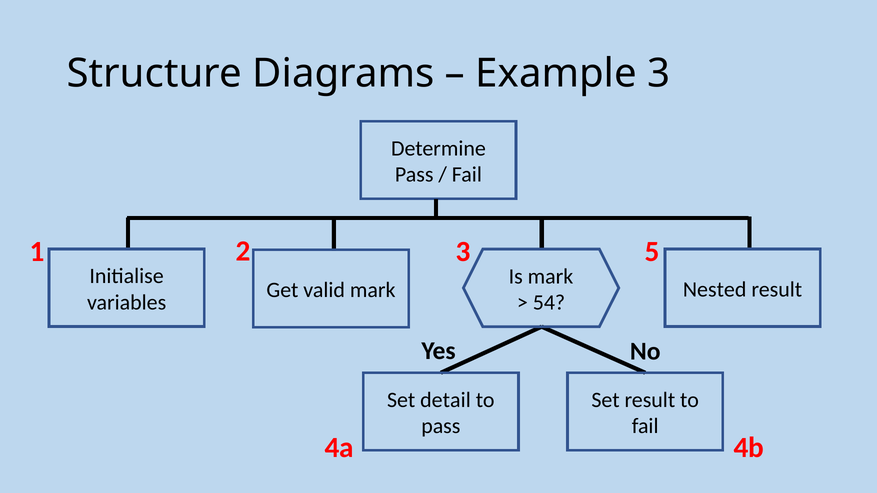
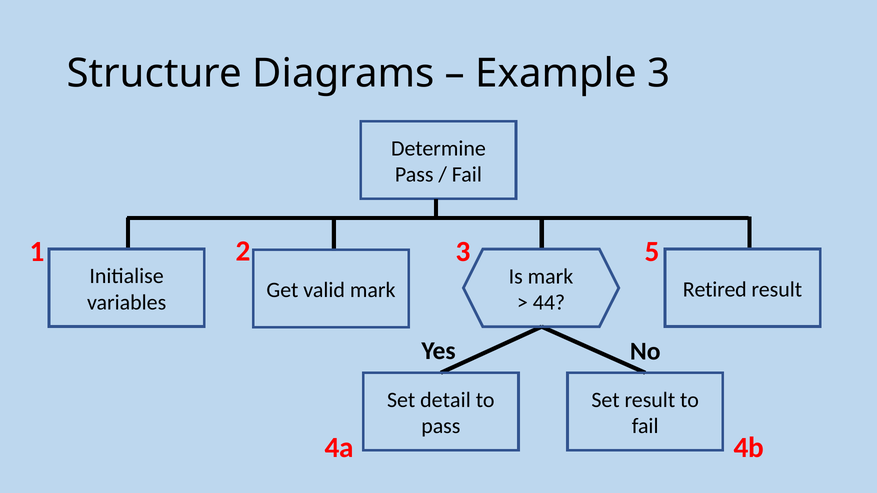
Nested: Nested -> Retired (715, 290)
54: 54 -> 44 (549, 303)
